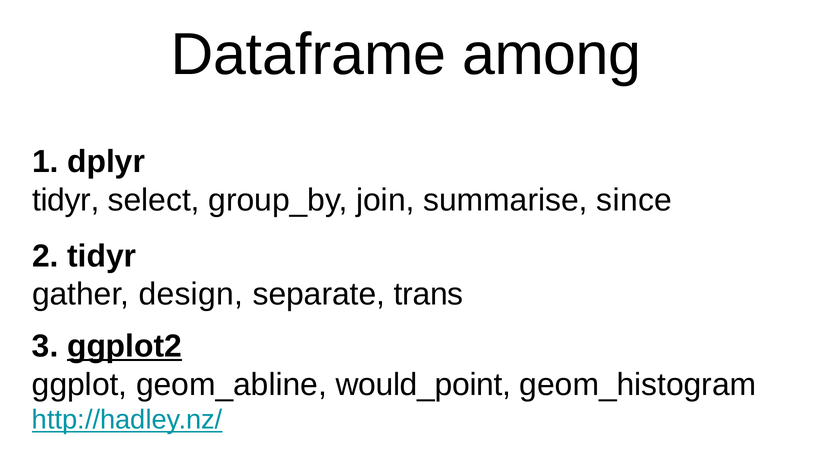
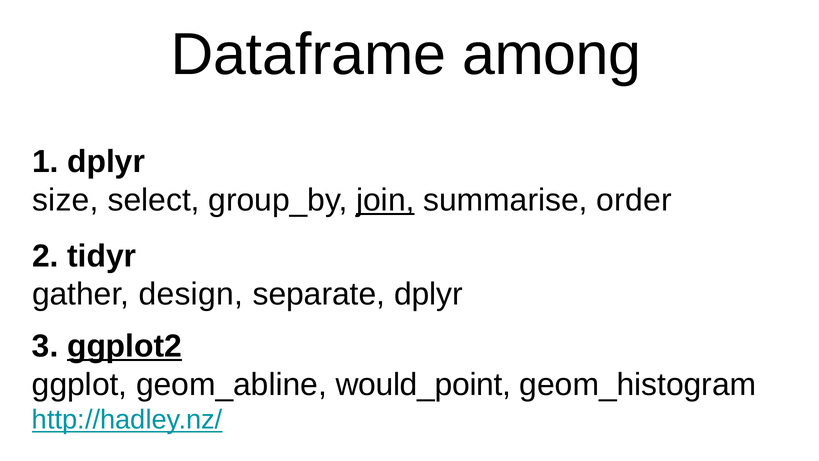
tidyr: tidyr -> size (65, 200)
join underline: none -> present (385, 200)
since: since -> order (634, 200)
separate trans: trans -> dplyr (429, 294)
